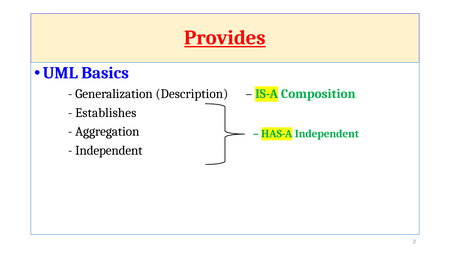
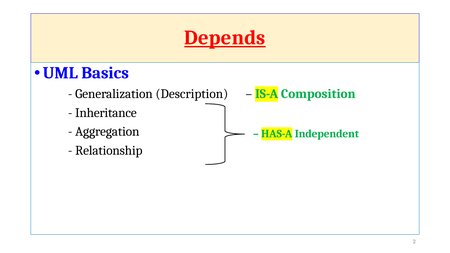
Provides: Provides -> Depends (225, 38)
Establishes: Establishes -> Inheritance (106, 113)
Independent: Independent -> Relationship (109, 151)
